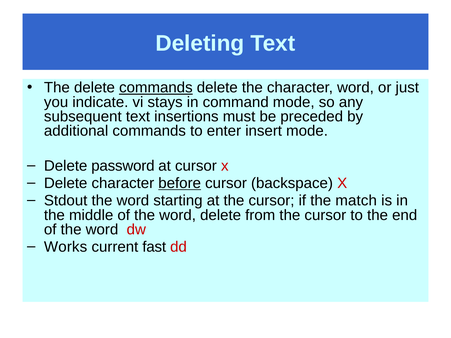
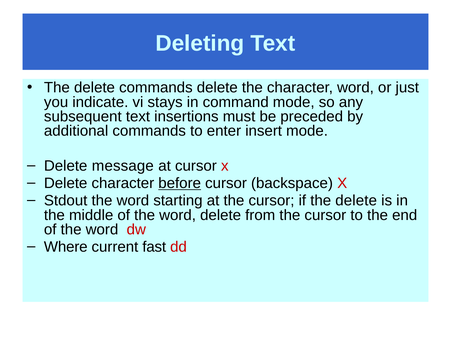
commands underline: present -> none (156, 88)
password: password -> message (123, 166)
if the match: match -> delete (356, 201)
Works: Works -> Where (66, 247)
